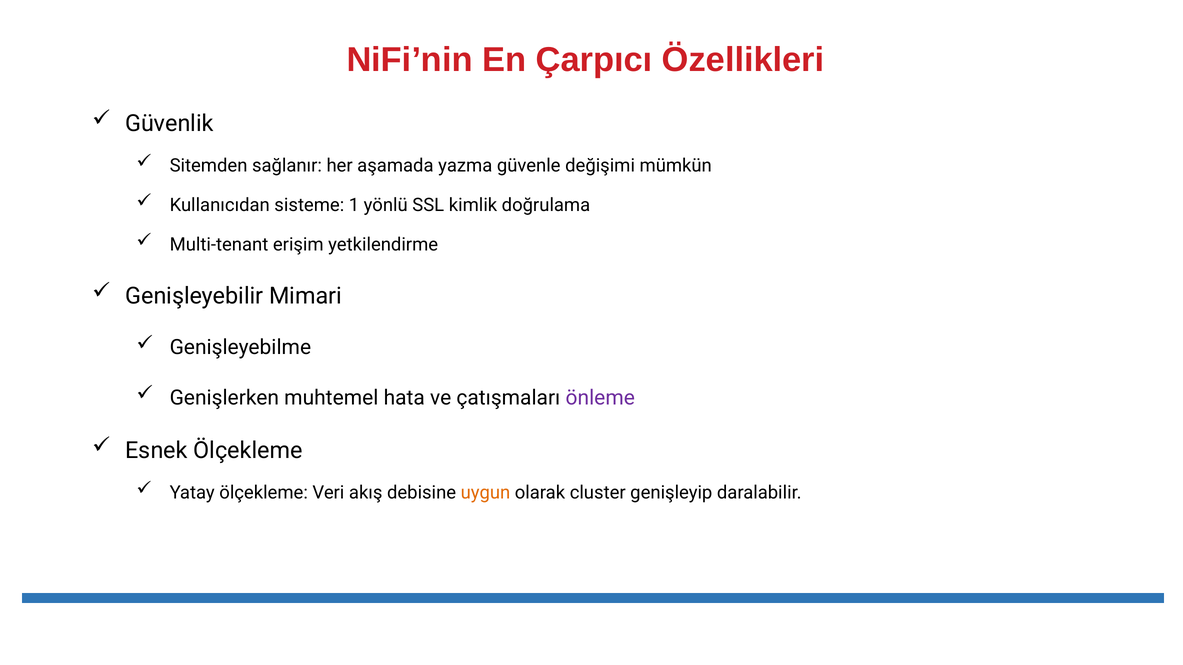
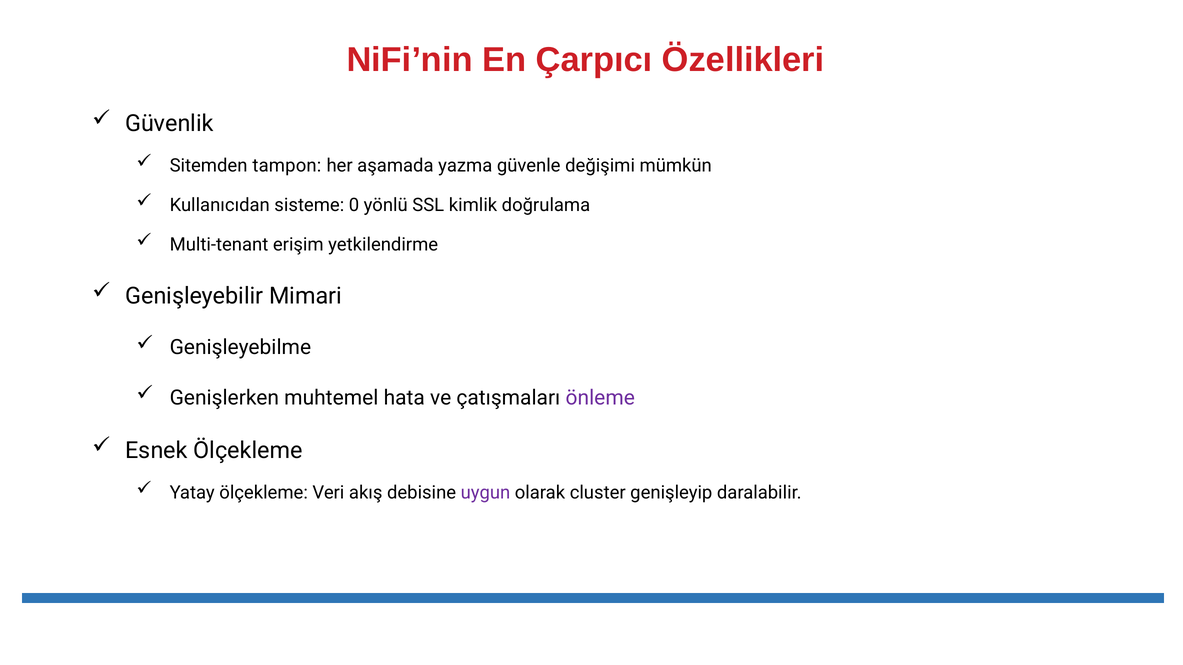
sağlanır: sağlanır -> tampon (287, 166)
1: 1 -> 0 (354, 205)
uygun colour: orange -> purple (485, 493)
